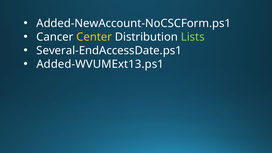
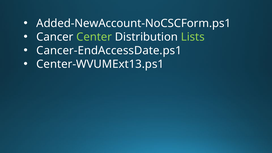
Center colour: yellow -> light green (94, 37)
Several-EndAccessDate.ps1: Several-EndAccessDate.ps1 -> Cancer-EndAccessDate.ps1 (109, 51)
Added-WVUMExt13.ps1: Added-WVUMExt13.ps1 -> Center-WVUMExt13.ps1 (100, 64)
